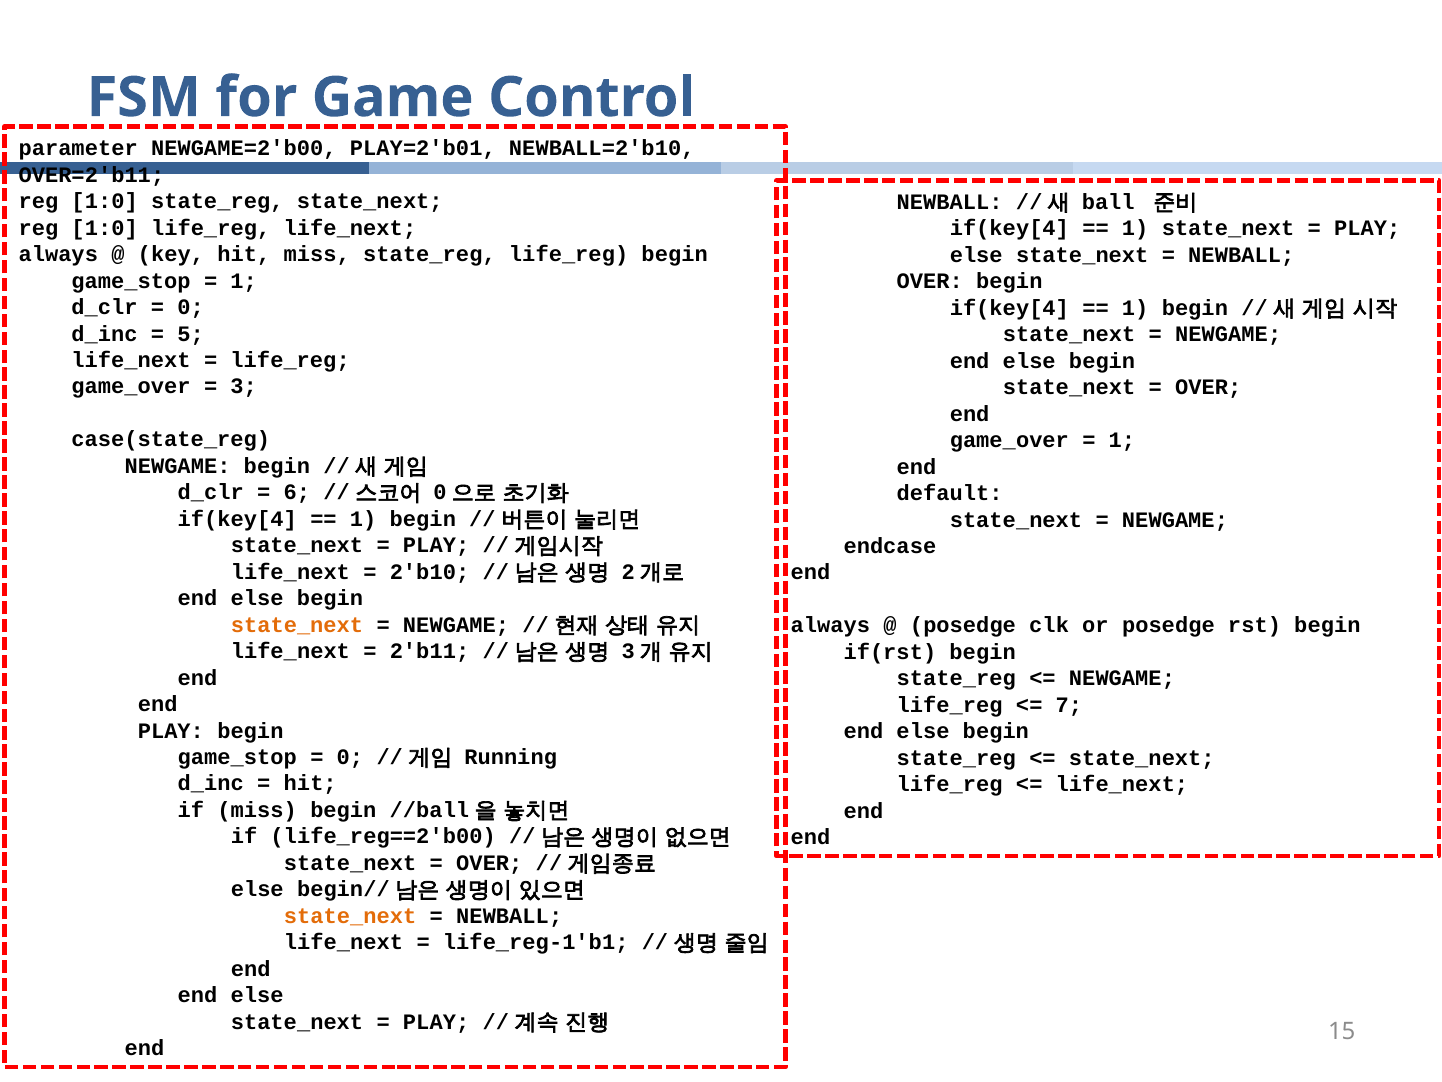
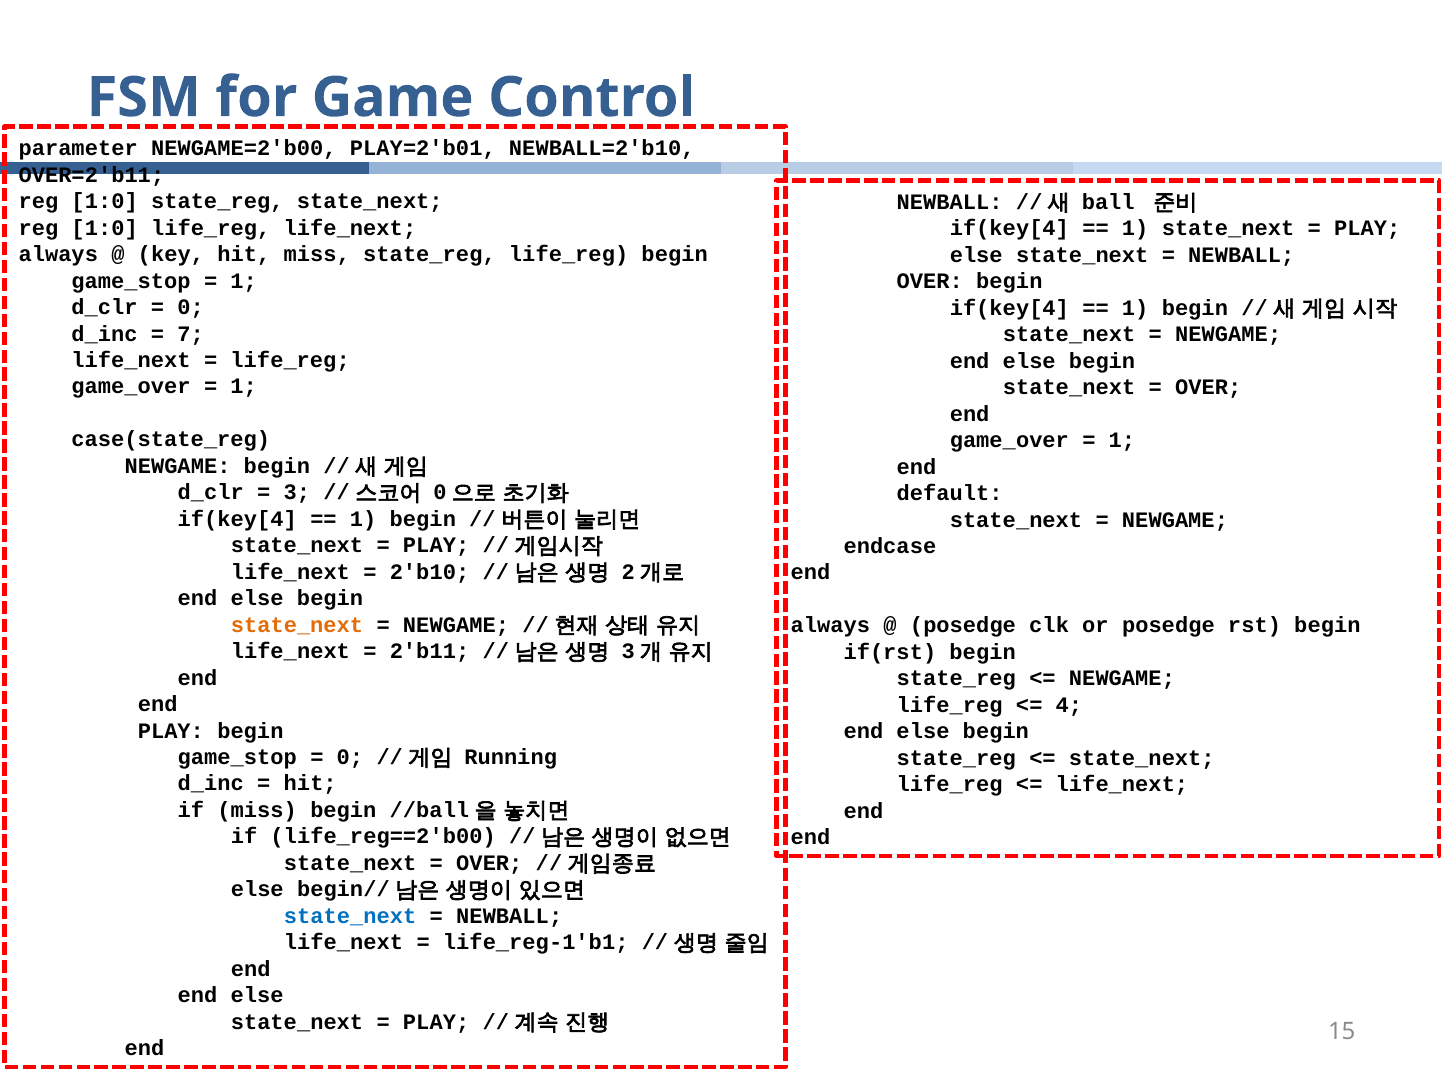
5: 5 -> 7 (191, 334)
3: 3 -> 1 (244, 386)
6: 6 -> 3 (297, 492)
7: 7 -> 4 (1069, 705)
state_next colour: orange -> blue (350, 916)
